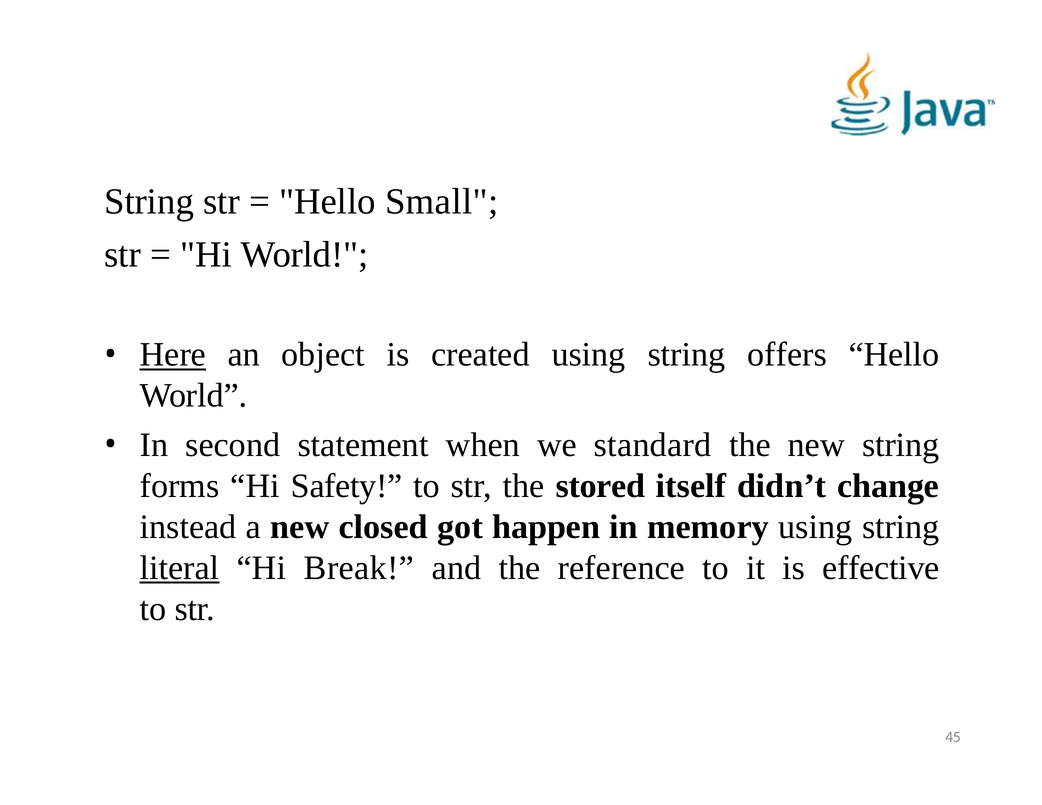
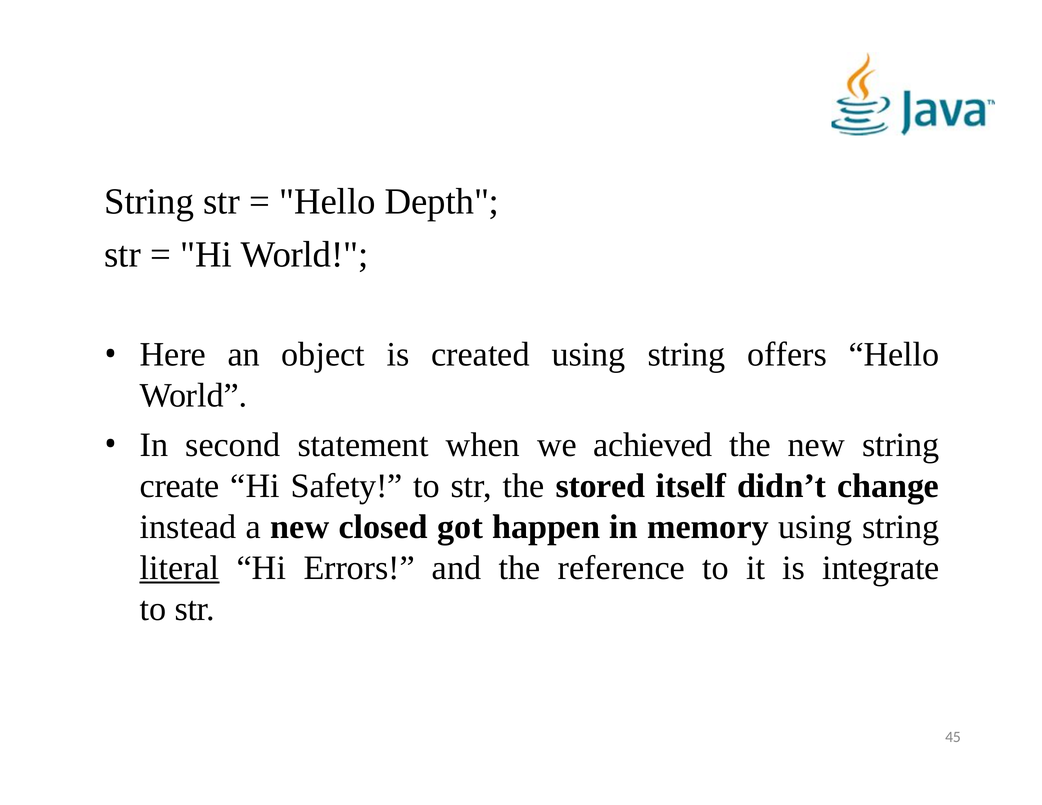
Small: Small -> Depth (442, 202)
Here underline: present -> none (173, 355)
standard: standard -> achieved (653, 445)
forms: forms -> create (180, 486)
Break: Break -> Errors (359, 568)
effective: effective -> integrate (881, 568)
